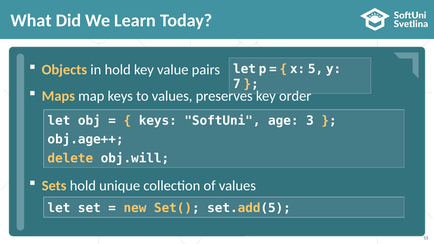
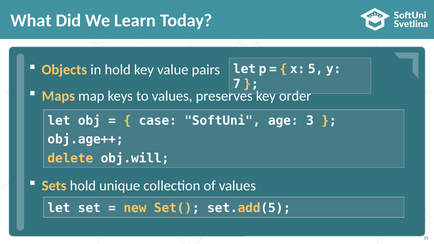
keys: keys -> casе (158, 121)
